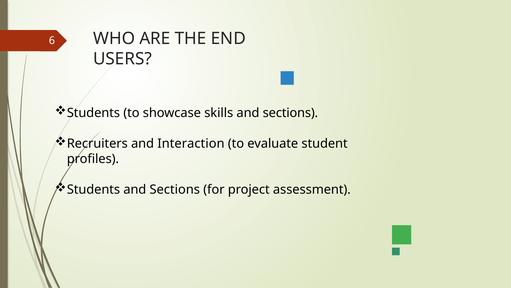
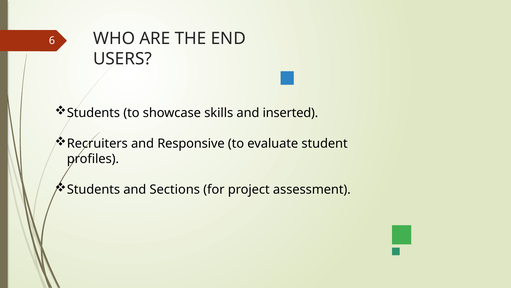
skills and sections: sections -> inserted (290, 113)
Interaction: Interaction -> Responsive (191, 143)
